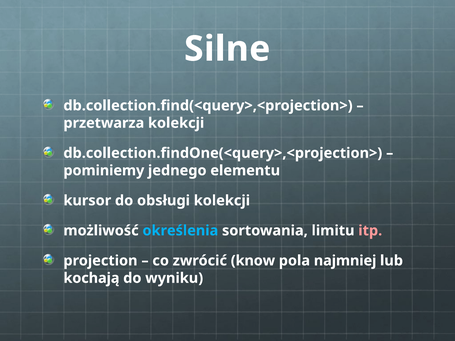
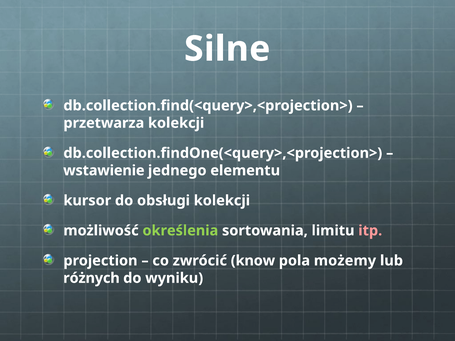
pominiemy: pominiemy -> wstawienie (104, 171)
określenia colour: light blue -> light green (180, 231)
najmniej: najmniej -> możemy (345, 261)
kochają: kochają -> różnych (91, 278)
